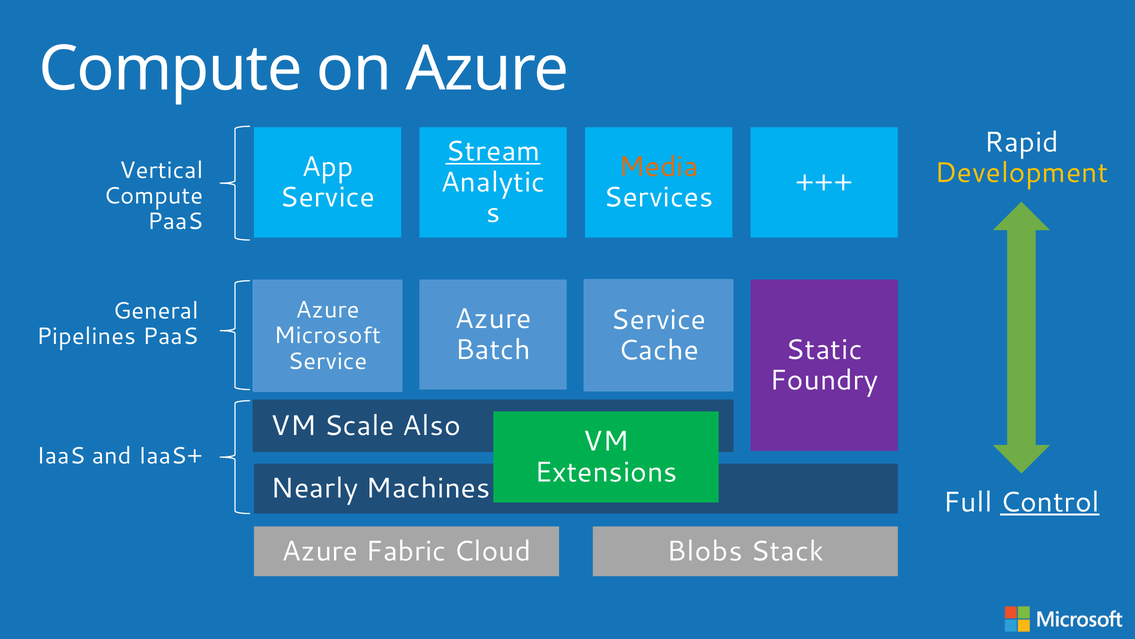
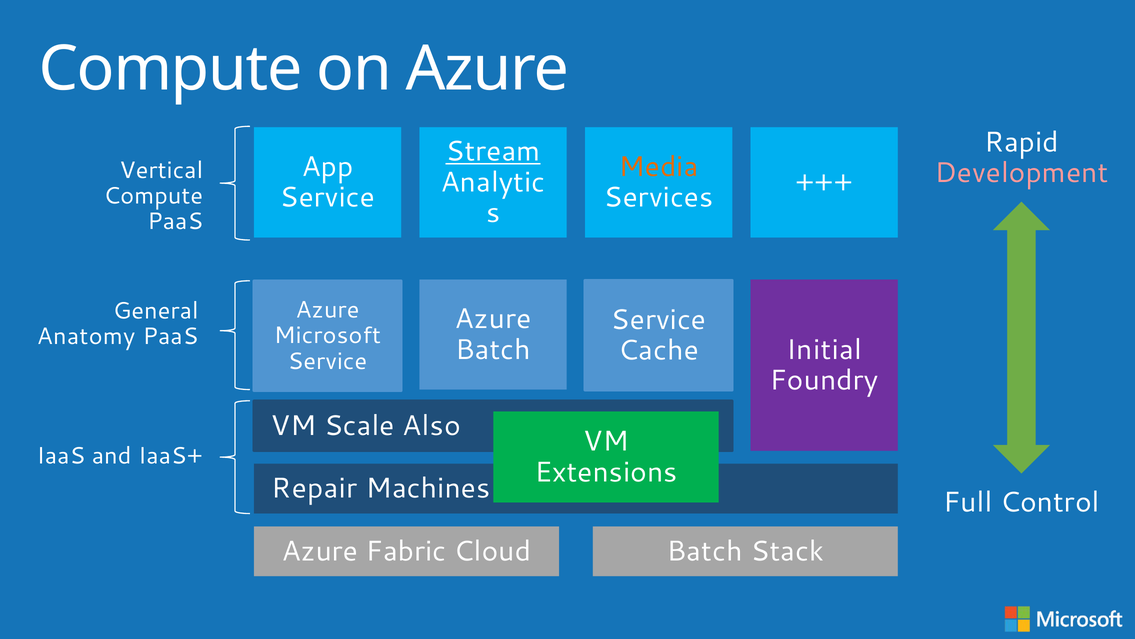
Development colour: yellow -> pink (1021, 173)
Pipelines: Pipelines -> Anatomy (86, 336)
Static: Static -> Initial (824, 349)
Nearly: Nearly -> Repair (314, 488)
Control underline: present -> none (1050, 502)
Cloud Blobs: Blobs -> Batch (705, 551)
